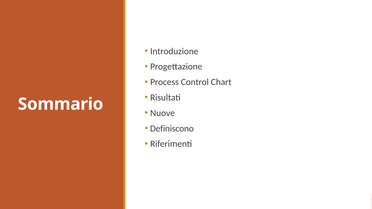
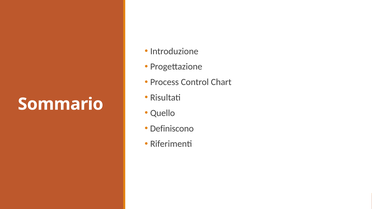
Nuove: Nuove -> Quello (163, 113)
